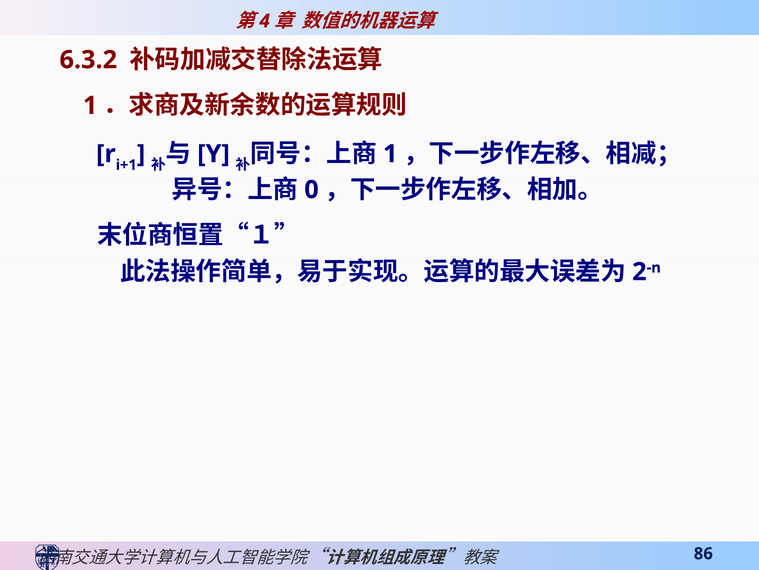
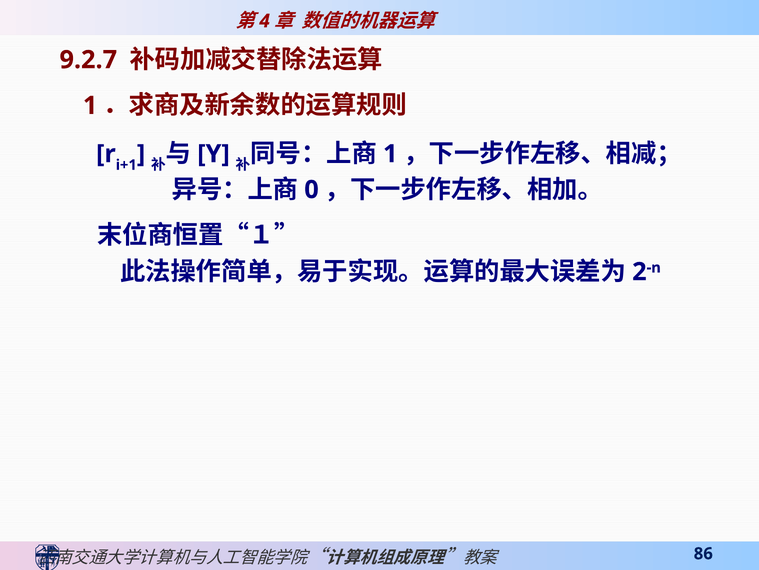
6.3.2: 6.3.2 -> 9.2.7 (88, 60)
